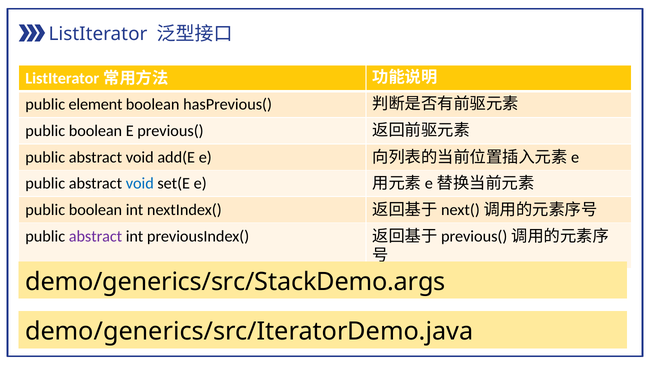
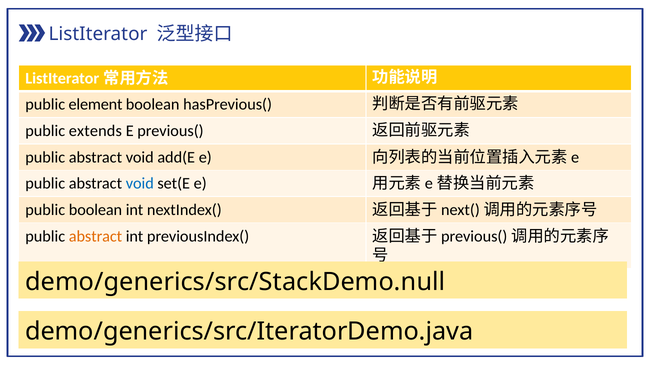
boolean: boolean -> extends (95, 131)
abstract colour: purple -> orange (95, 237)
demo/generics/src/StackDemo.args: demo/generics/src/StackDemo.args -> demo/generics/src/StackDemo.null (235, 282)
